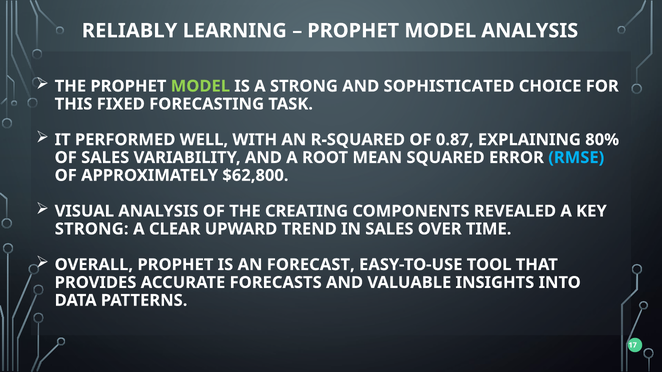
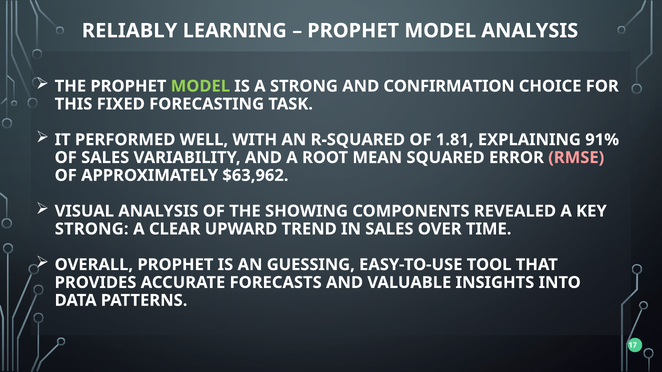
SOPHISTICATED: SOPHISTICATED -> CONFIRMATION (449, 86)
0.87: 0.87 -> 1.81 (455, 140)
80%: 80% -> 91% (602, 140)
RMSE colour: light blue -> pink (576, 158)
$62,800: $62,800 -> $63,962 (255, 176)
CREATING: CREATING -> SHOWING (306, 211)
FORECAST: FORECAST -> GUESSING (311, 265)
